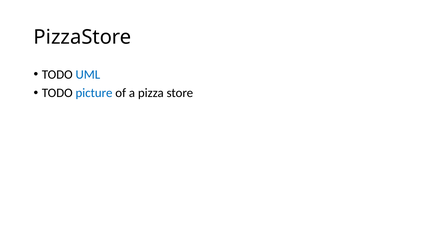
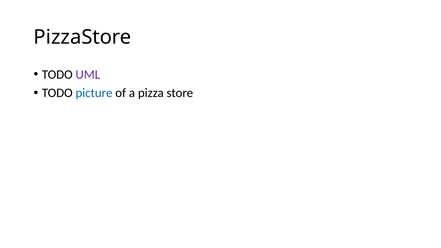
UML colour: blue -> purple (88, 75)
